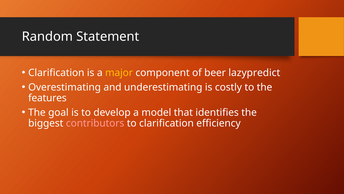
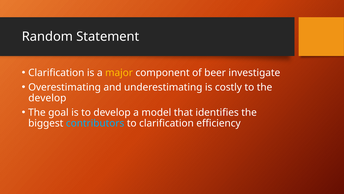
lazypredict: lazypredict -> investigate (254, 73)
features: features -> develop (47, 98)
contributors colour: pink -> light blue (95, 123)
